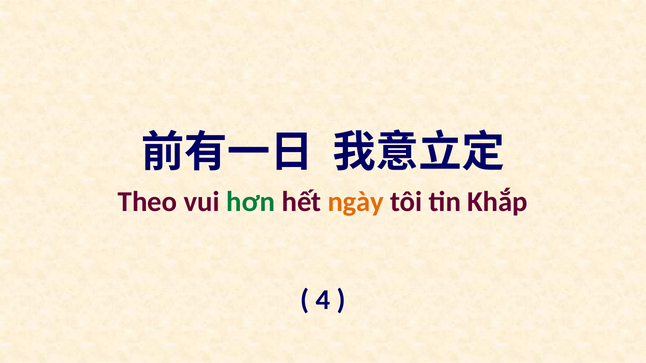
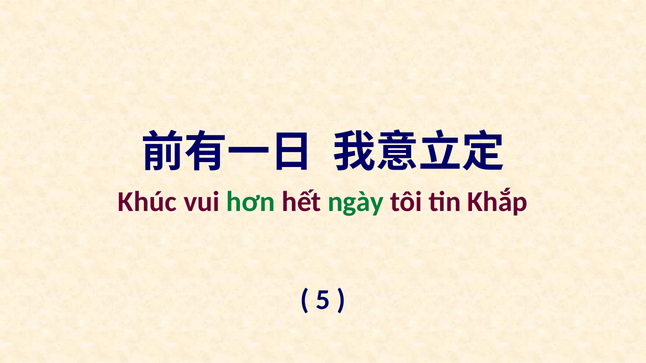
Theo: Theo -> Khúc (147, 202)
ngày colour: orange -> green (356, 202)
4: 4 -> 5 (323, 300)
